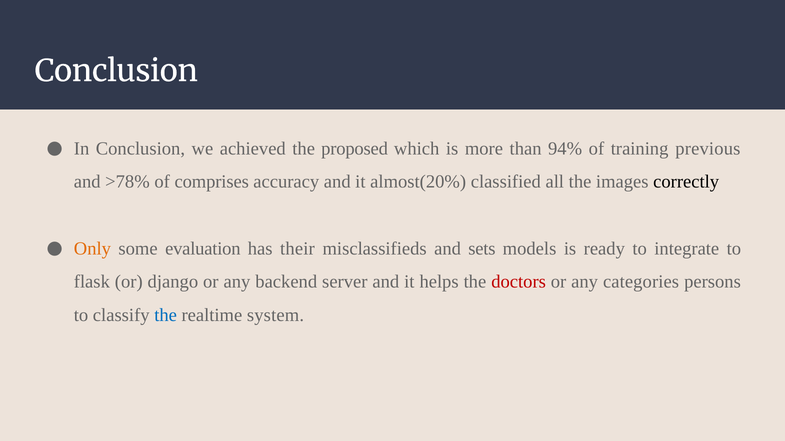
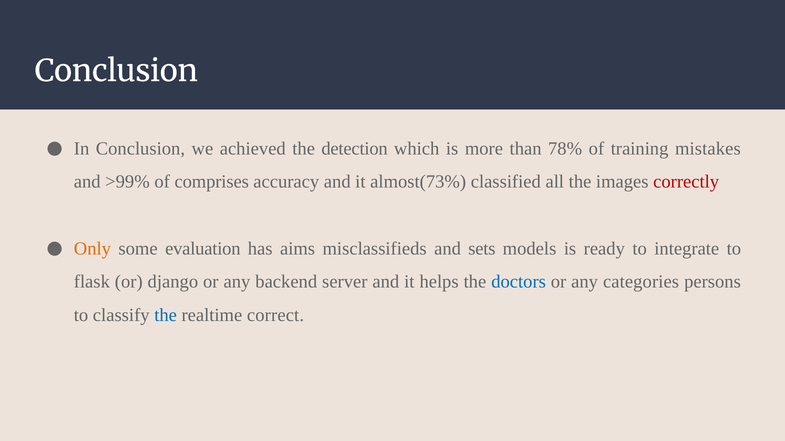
proposed: proposed -> detection (355, 149)
94%: 94% -> 78% (565, 149)
previous: previous -> mistakes (708, 149)
>78%: >78% -> >99% (127, 182)
almost(20%: almost(20% -> almost(73% (418, 182)
correctly colour: black -> red (686, 182)
their: their -> aims (298, 249)
doctors colour: red -> blue (519, 282)
system: system -> correct (275, 316)
